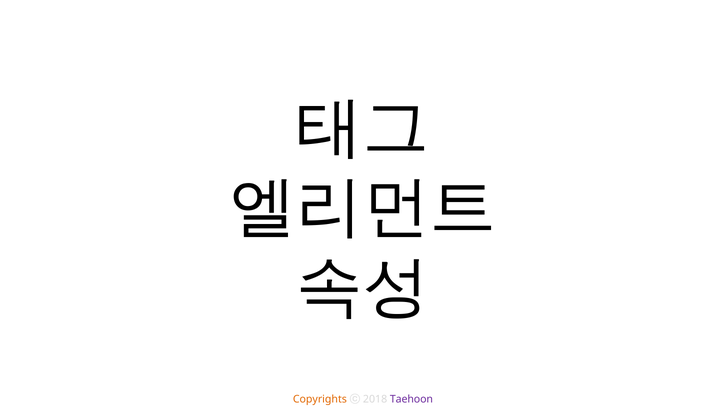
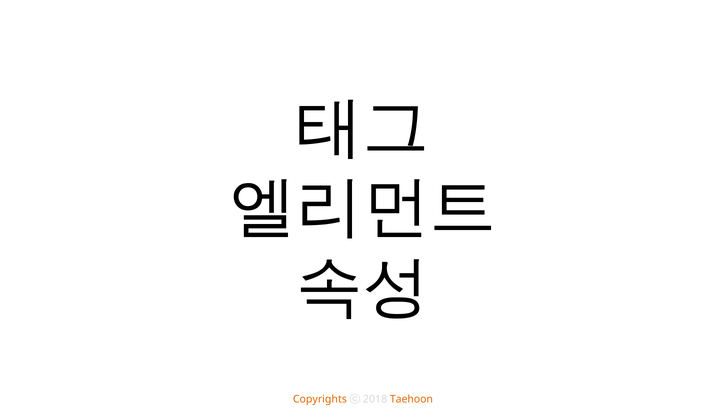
Taehoon colour: purple -> orange (411, 400)
